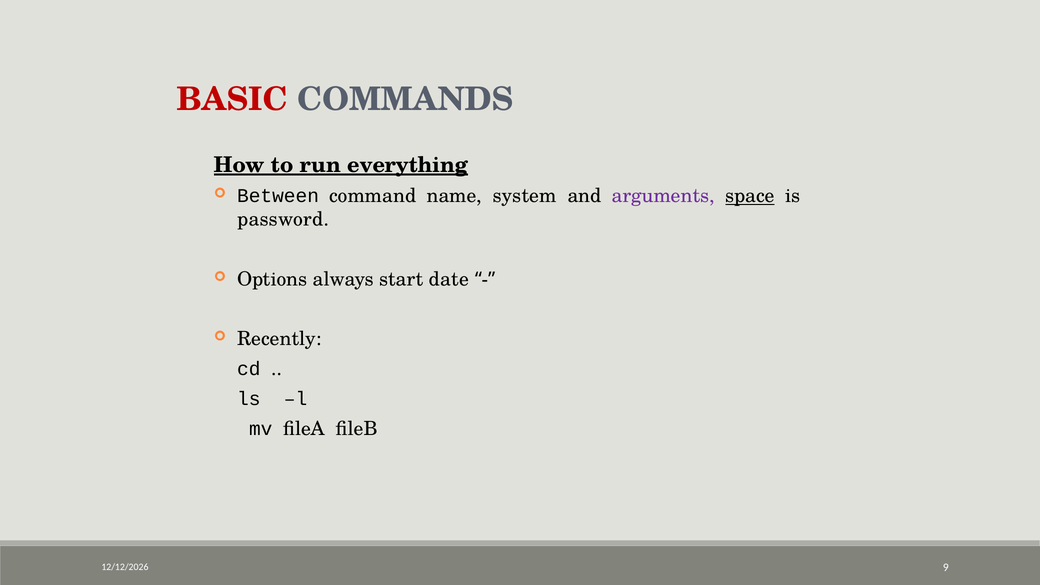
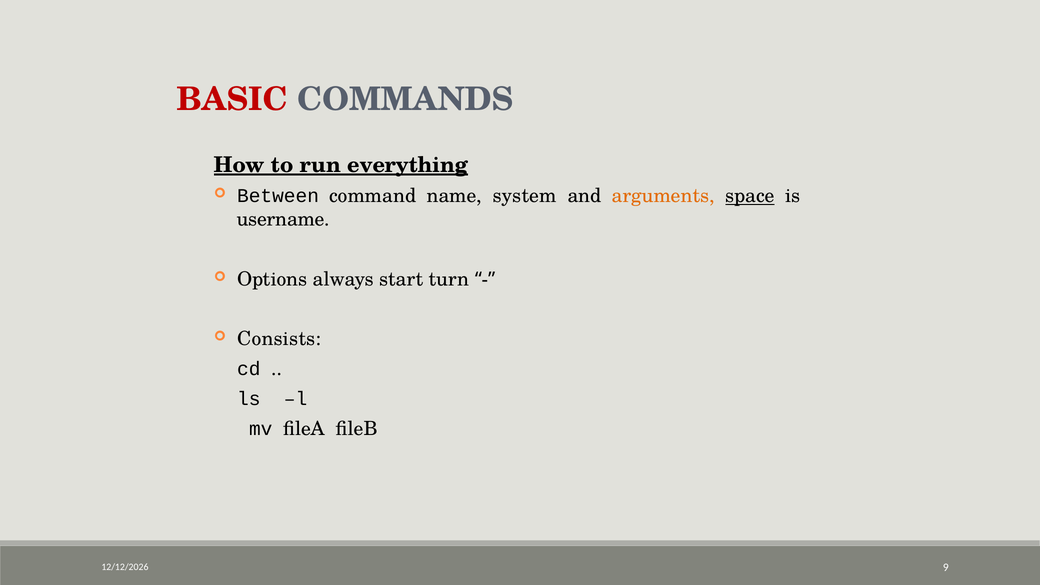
arguments colour: purple -> orange (663, 196)
password: password -> username (283, 219)
date: date -> turn (449, 279)
Recently: Recently -> Consists (279, 339)
